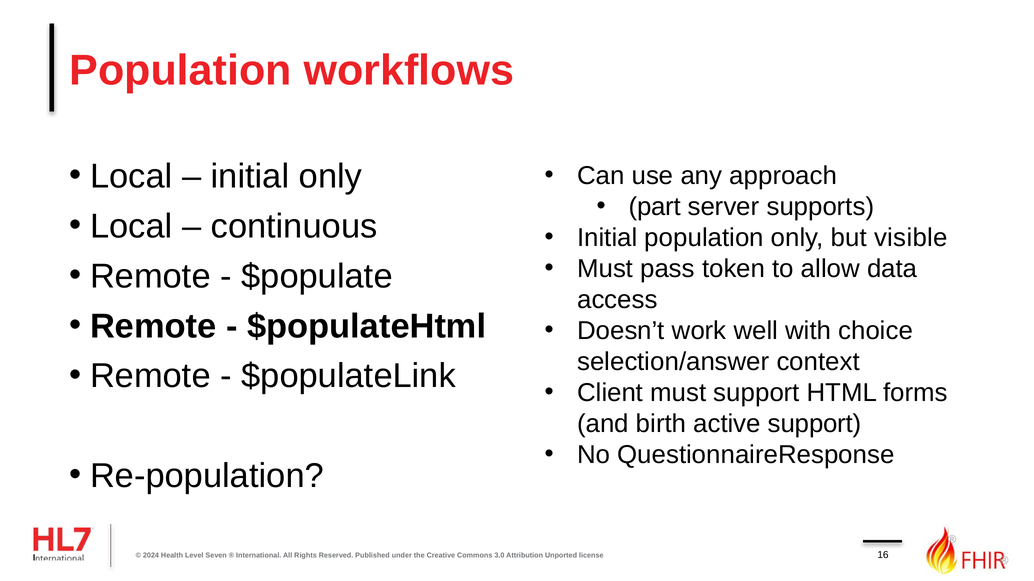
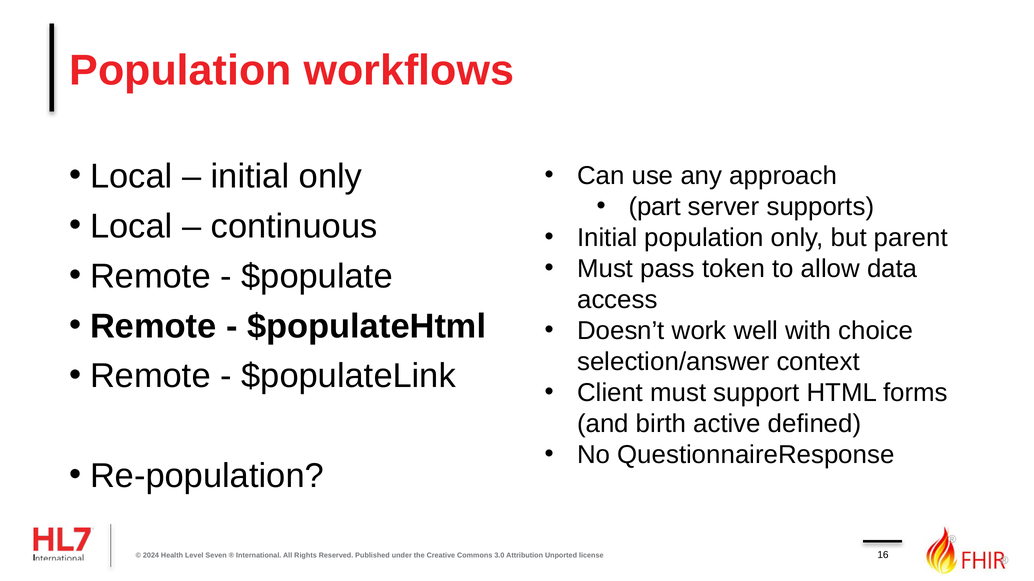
visible: visible -> parent (911, 238)
active support: support -> defined (815, 424)
